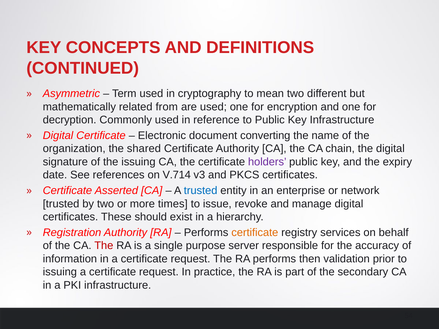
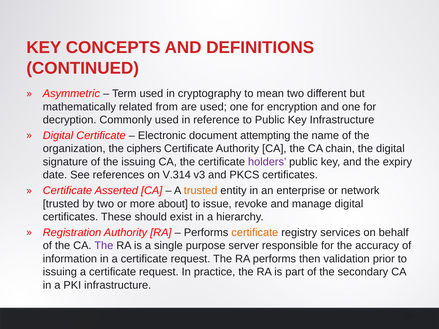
converting: converting -> attempting (265, 136)
shared: shared -> ciphers (144, 149)
V.714: V.714 -> V.314 (177, 175)
trusted colour: blue -> orange (201, 191)
times: times -> about (173, 204)
The colour: red -> purple (104, 246)
